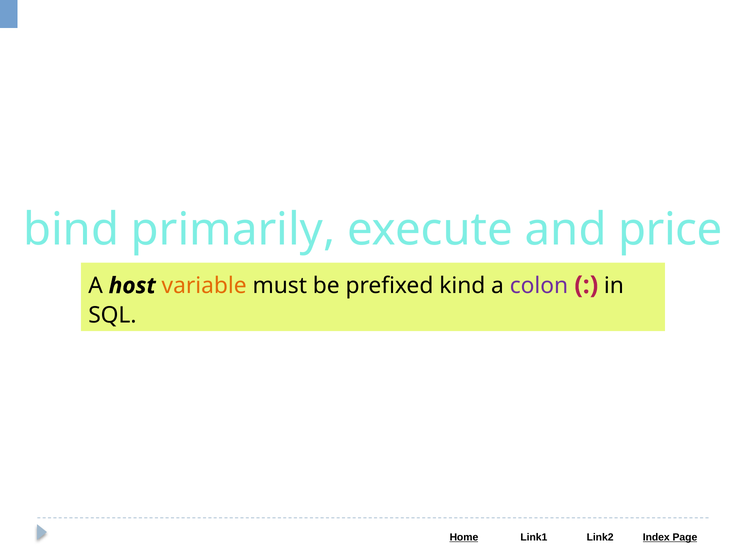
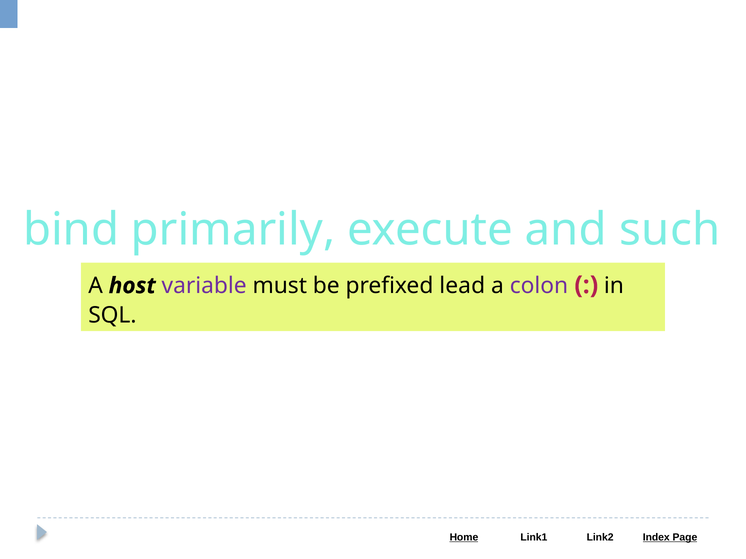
price: price -> such (670, 230)
variable colour: orange -> purple (204, 286)
kind: kind -> lead (462, 286)
